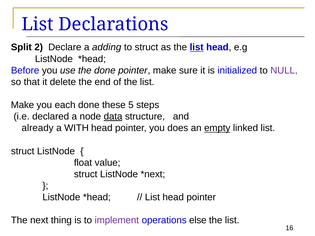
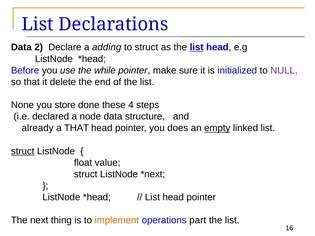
Split: Split -> Data (21, 47)
the done: done -> while (105, 70)
Make: Make -> None (22, 105)
each: each -> store (65, 105)
5: 5 -> 4 (131, 105)
data underline: present -> none (113, 117)
a WITH: WITH -> THAT (77, 128)
struct underline: none -> present (23, 151)
implement colour: purple -> orange (117, 221)
else: else -> part (198, 221)
